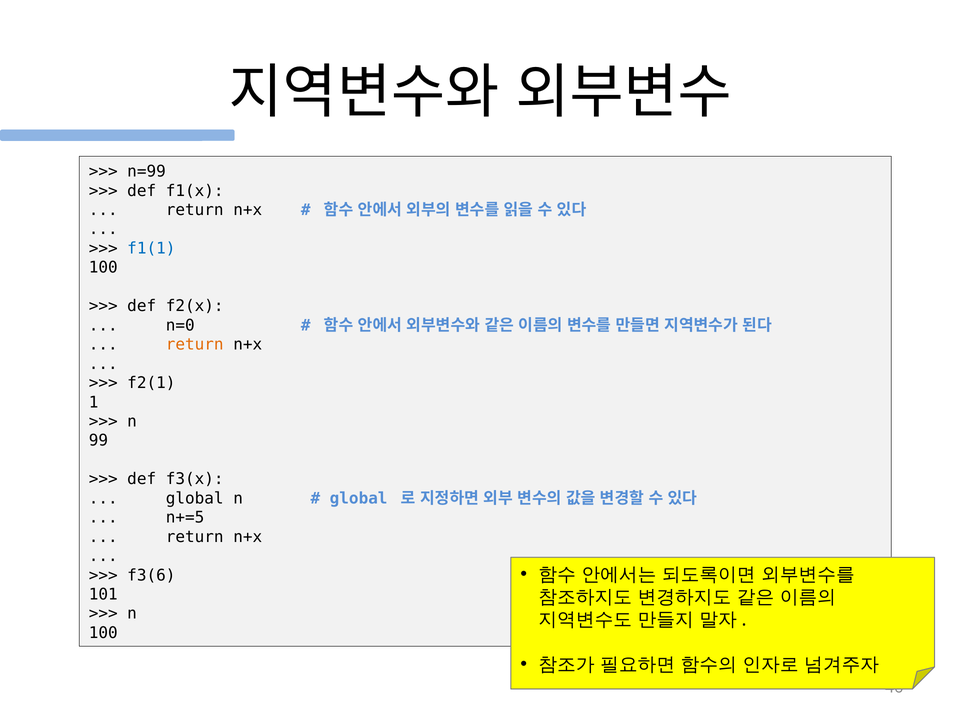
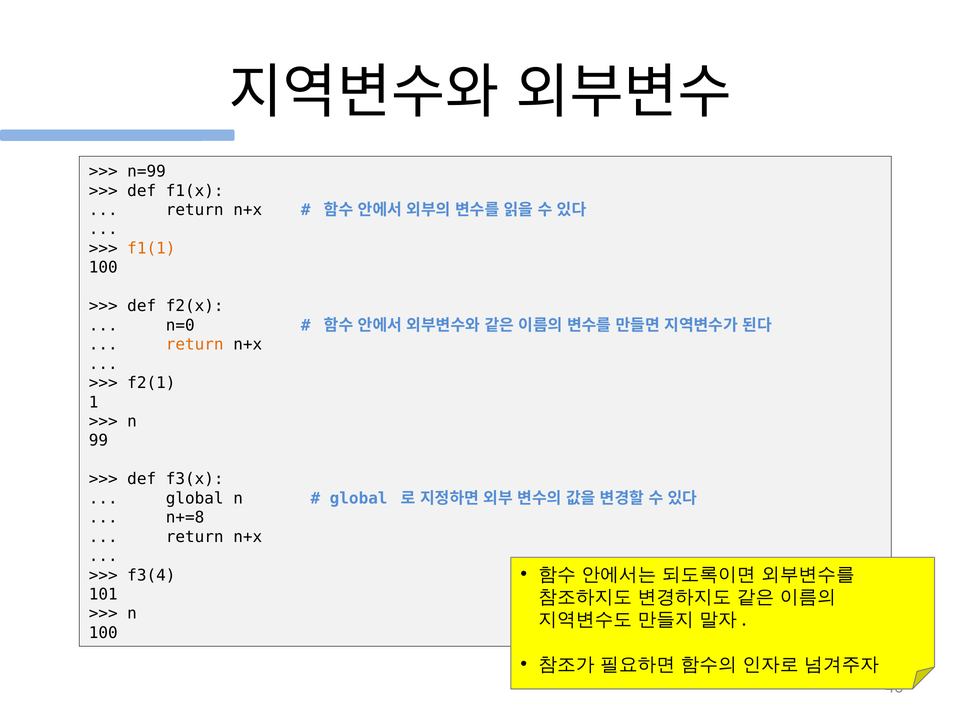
f1(1 colour: blue -> orange (151, 248)
n+=5: n+=5 -> n+=8 (185, 517)
f3(6: f3(6 -> f3(4 (151, 575)
